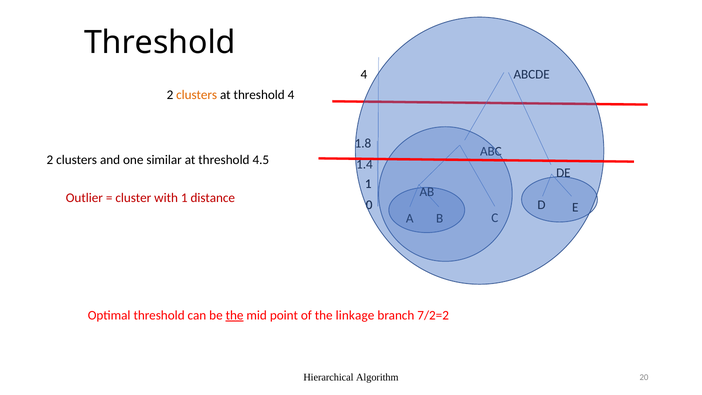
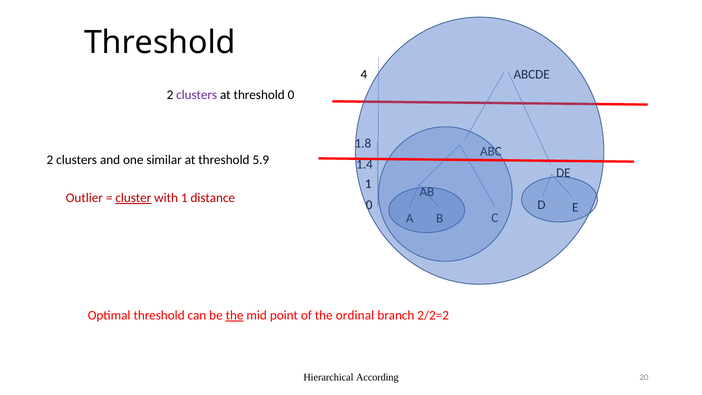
clusters colour: orange -> purple (197, 95)
threshold 4: 4 -> 0 (291, 95)
4.5: 4.5 -> 5.9 (261, 160)
cluster underline: none -> present (133, 198)
linkage: linkage -> ordinal (355, 315)
7/2=2: 7/2=2 -> 2/2=2 (433, 315)
Algorithm: Algorithm -> According (377, 377)
